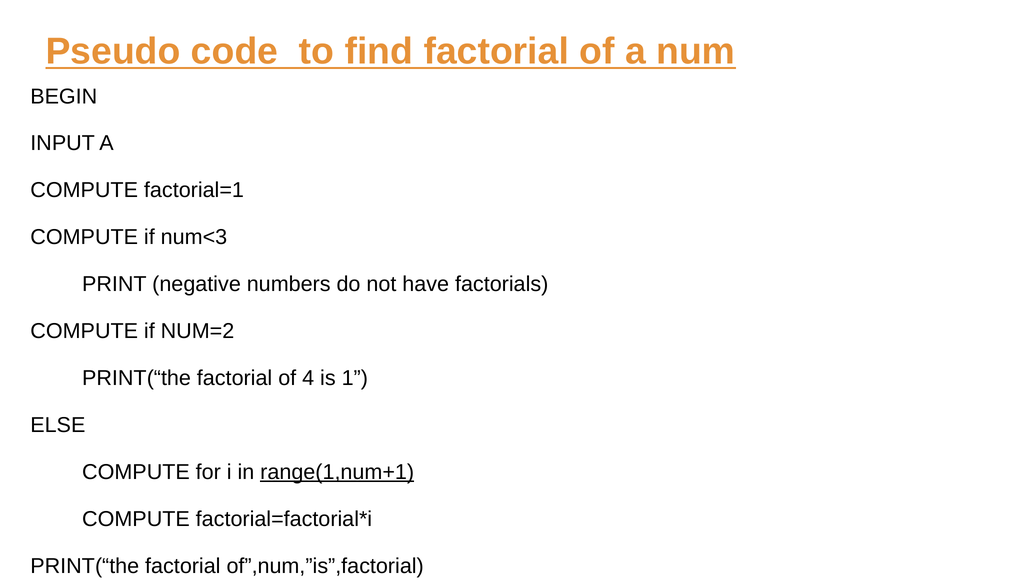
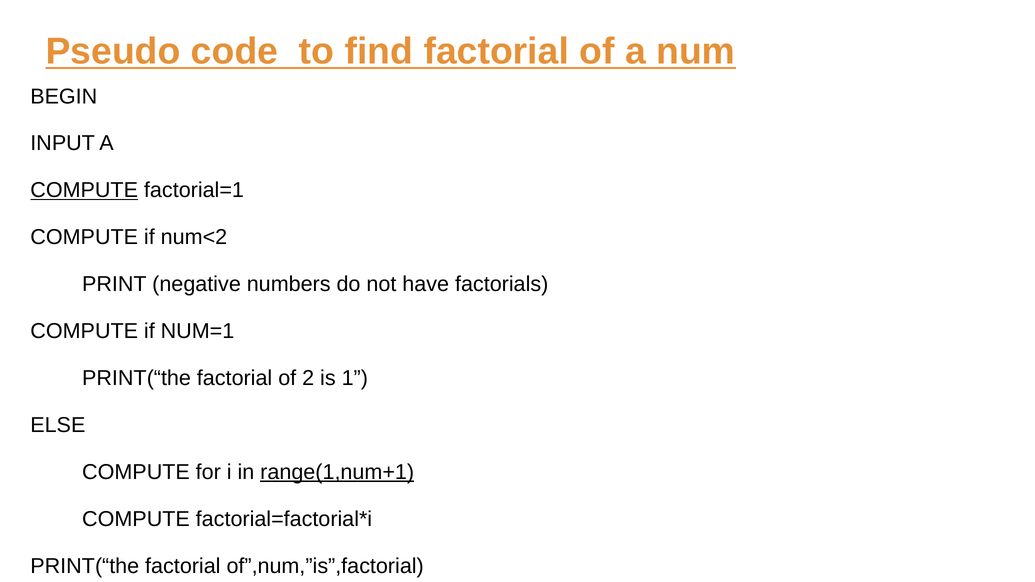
COMPUTE underline: none -> present (84, 190)
num<3: num<3 -> num<2 (194, 237)
NUM=2: NUM=2 -> NUM=1 (197, 331)
4: 4 -> 2 (308, 378)
